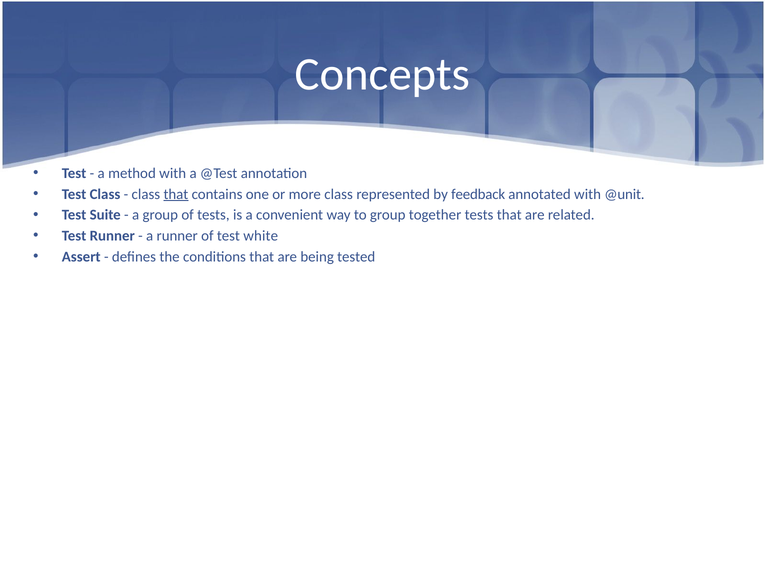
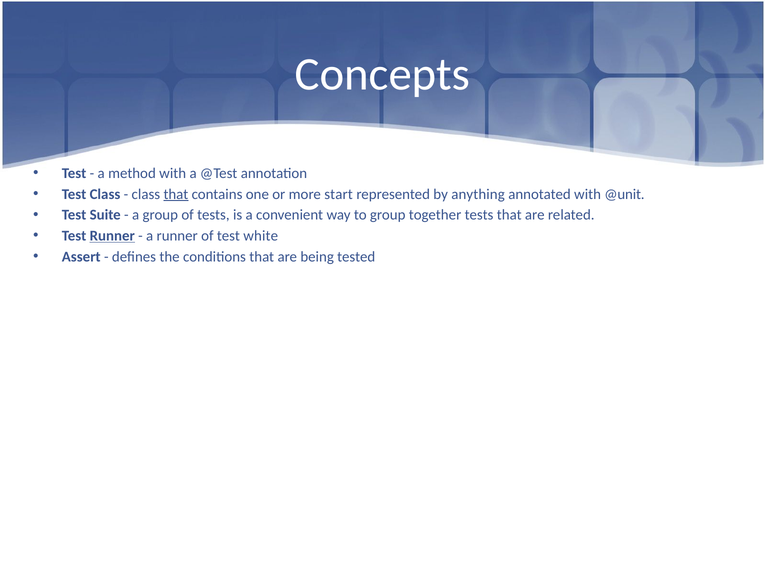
more class: class -> start (339, 194)
feedback: feedback -> anything (478, 194)
Runner underline: none -> present (112, 236)
